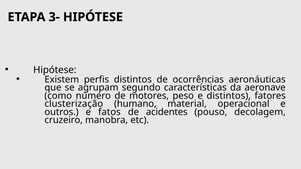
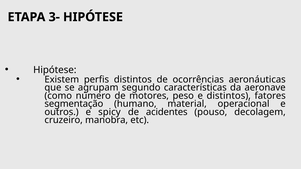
clusterização: clusterização -> segmentação (74, 104)
fatos: fatos -> spicy (109, 112)
